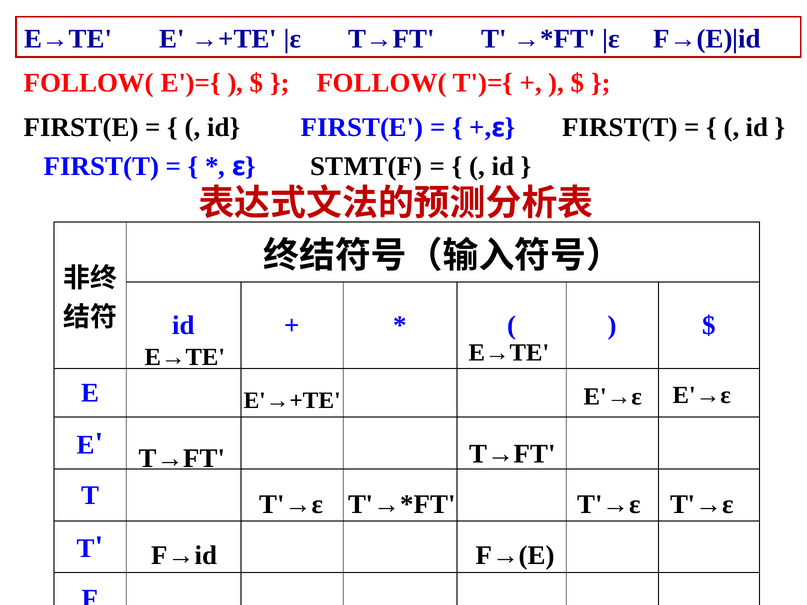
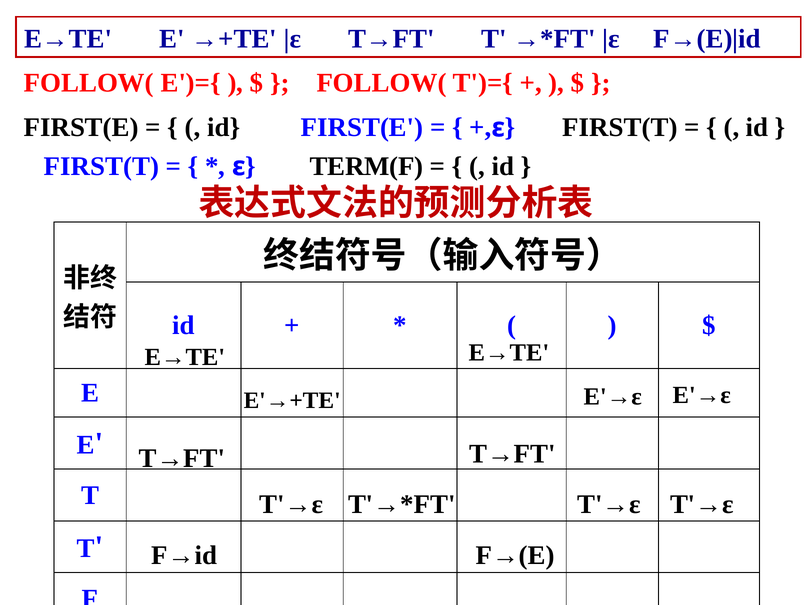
STMT(F: STMT(F -> TERM(F (367, 166)
